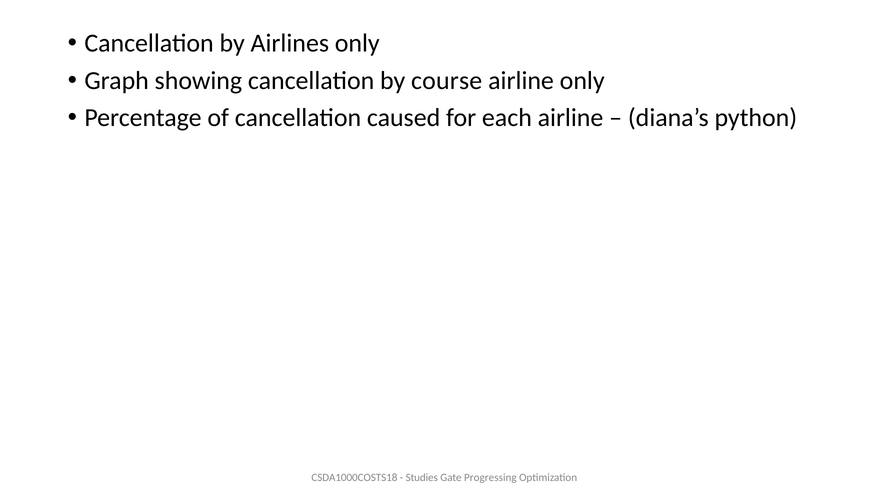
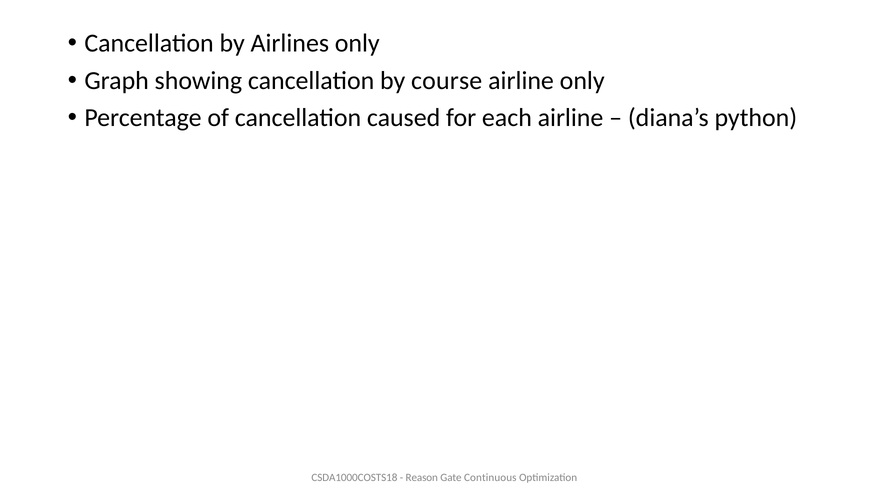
Studies: Studies -> Reason (422, 477)
Progressing: Progressing -> Continuous (490, 477)
